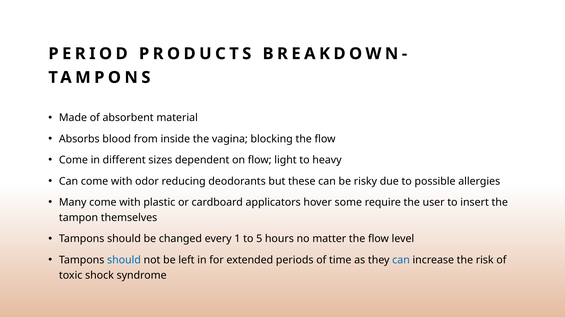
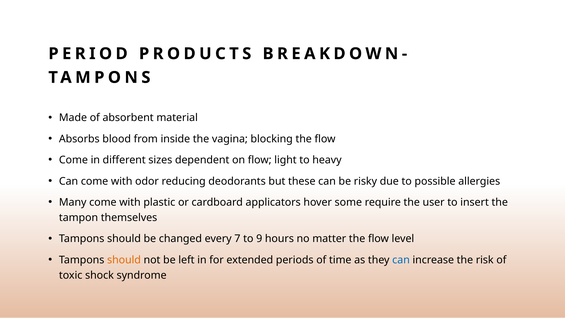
1: 1 -> 7 (237, 239)
5: 5 -> 9 (259, 239)
should colour: blue -> orange (124, 260)
